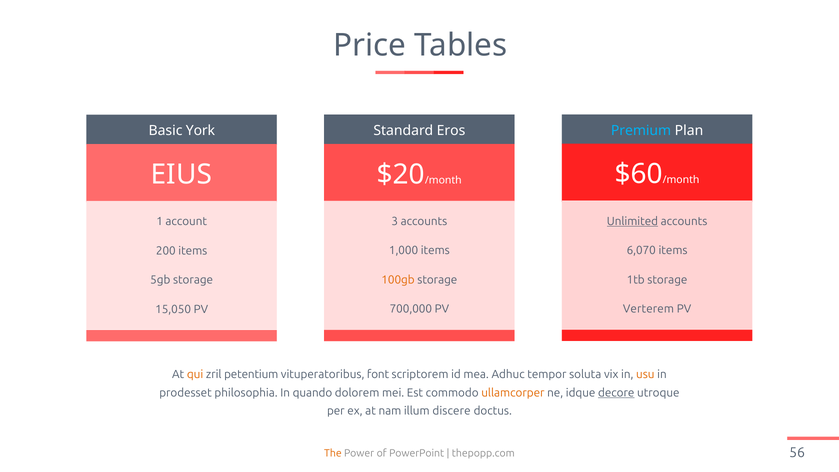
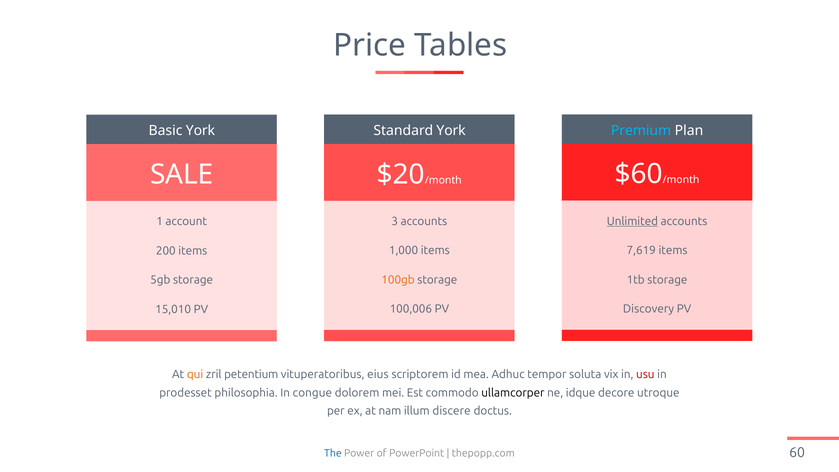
Standard Eros: Eros -> York (451, 131)
EIUS: EIUS -> SALE (182, 174)
6,070: 6,070 -> 7,619 (641, 250)
Verterem: Verterem -> Discovery (648, 309)
700,000: 700,000 -> 100,006 (411, 309)
15,050: 15,050 -> 15,010 (173, 309)
font: font -> eius (378, 374)
usu colour: orange -> red (645, 374)
quando: quando -> congue (312, 393)
ullamcorper colour: orange -> black (513, 393)
decore underline: present -> none (616, 393)
The colour: orange -> blue (333, 453)
56: 56 -> 60 (797, 453)
